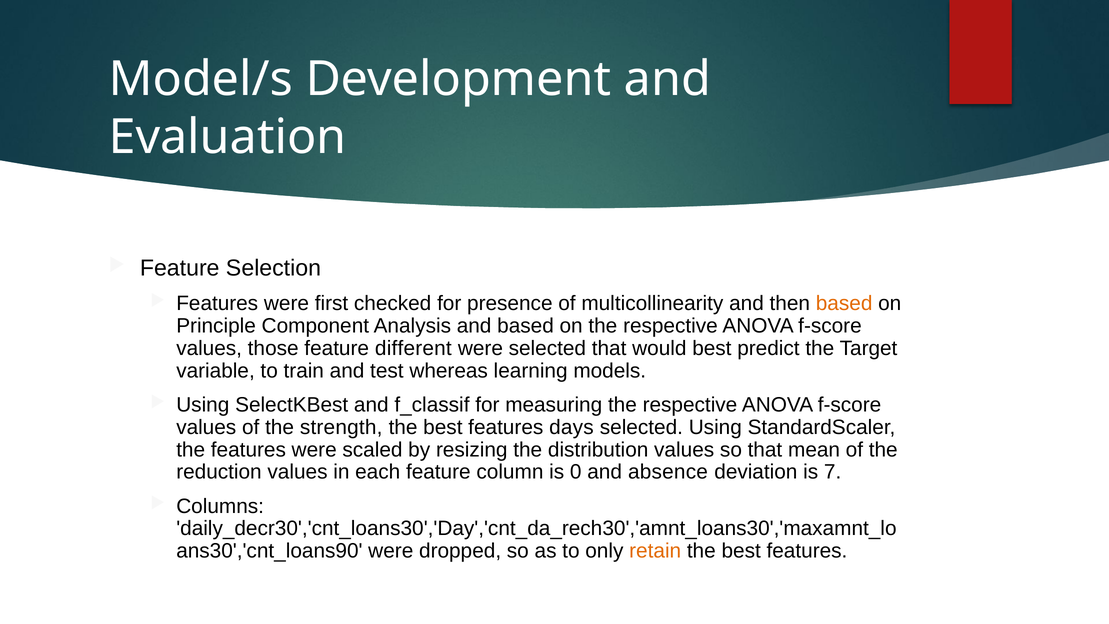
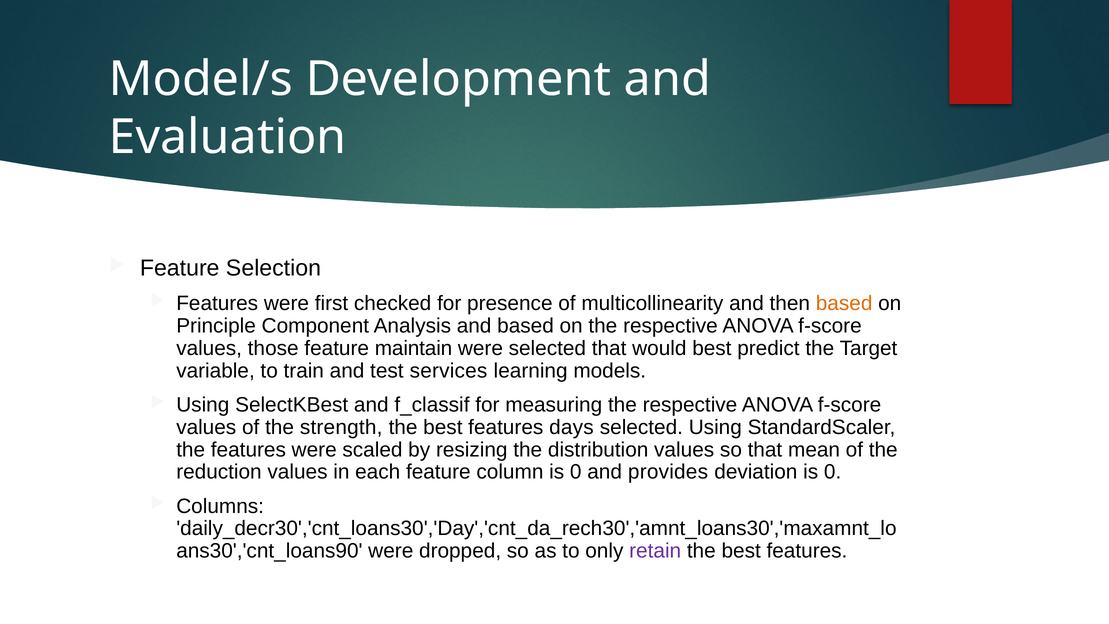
different: different -> maintain (414, 348)
whereas: whereas -> services (449, 371)
absence: absence -> provides (668, 472)
deviation is 7: 7 -> 0 (833, 472)
retain colour: orange -> purple (655, 551)
